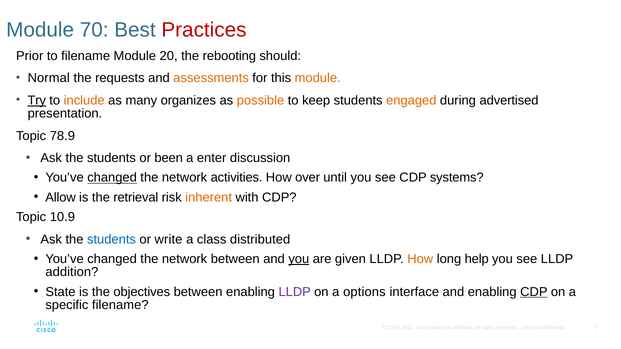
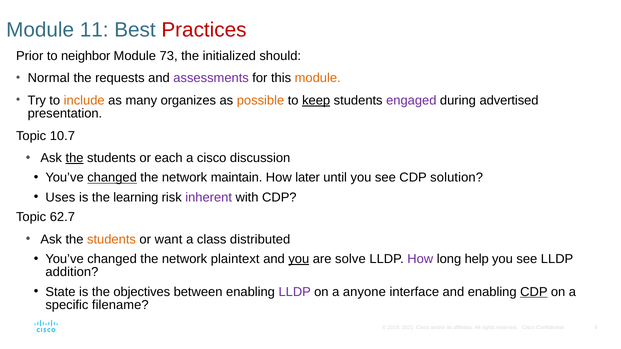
70: 70 -> 11 (94, 30)
to filename: filename -> neighbor (86, 56)
20: 20 -> 73 (169, 56)
rebooting: rebooting -> initialized (229, 56)
assessments colour: orange -> purple (211, 78)
Try underline: present -> none (37, 100)
keep underline: none -> present (316, 100)
engaged colour: orange -> purple (411, 100)
78.9: 78.9 -> 10.7 (62, 136)
the underline: none -> present (75, 158)
been: been -> each (169, 158)
a enter: enter -> cisco (212, 158)
activities: activities -> maintain (237, 178)
over: over -> later (308, 178)
systems: systems -> solution (457, 178)
Allow: Allow -> Uses (60, 198)
retrieval: retrieval -> learning (136, 198)
inherent colour: orange -> purple (209, 198)
10.9: 10.9 -> 62.7 (62, 217)
students colour: blue -> orange (111, 240)
write: write -> want (169, 240)
network between: between -> plaintext (235, 259)
given: given -> solve (350, 259)
How colour: orange -> purple (420, 259)
options: options -> anyone (364, 292)
